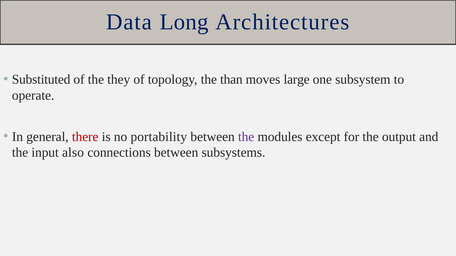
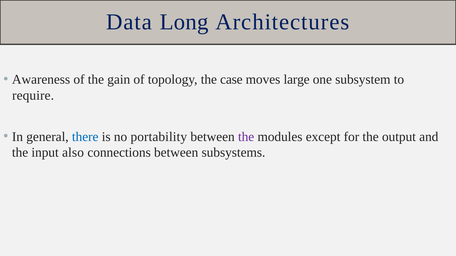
Substituted: Substituted -> Awareness (41, 80)
they: they -> gain (119, 80)
than: than -> case (231, 80)
operate: operate -> require (33, 96)
there colour: red -> blue (85, 137)
